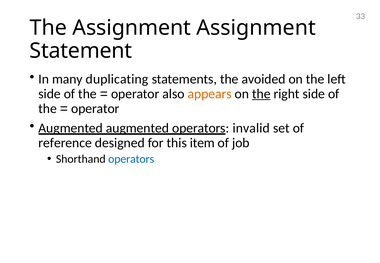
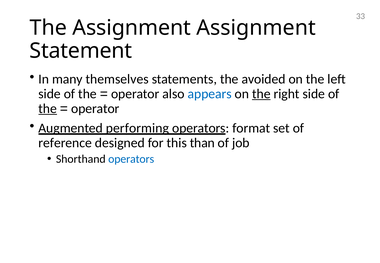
duplicating: duplicating -> themselves (117, 79)
appears colour: orange -> blue (210, 94)
the underline: none -> present (48, 109)
Augmented augmented: augmented -> performing (137, 128)
invalid: invalid -> format (251, 128)
item: item -> than (202, 143)
